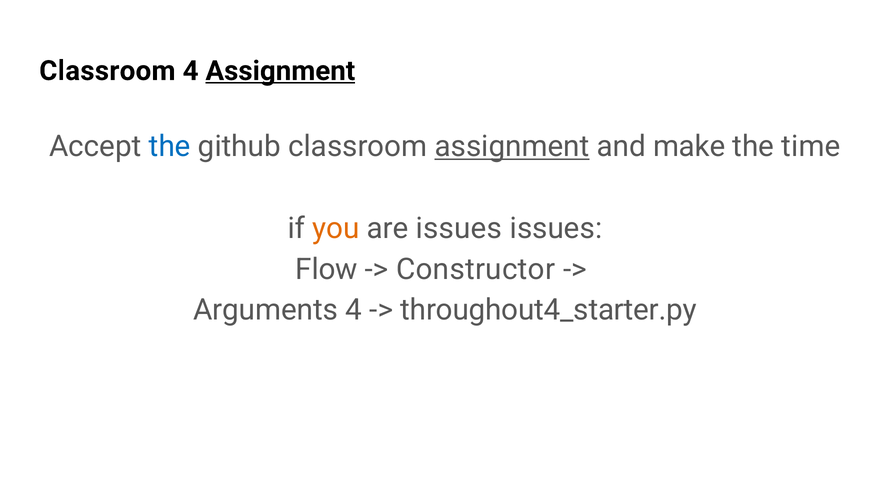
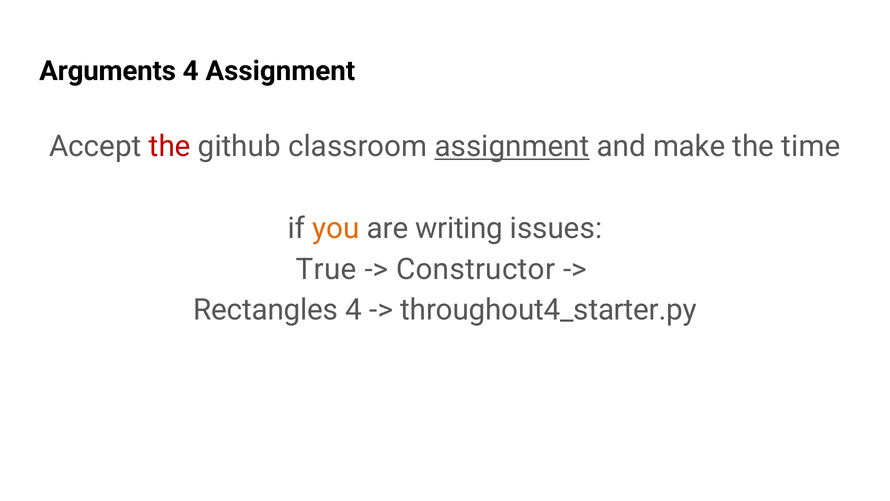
Classroom: Classroom -> Arguments (108, 71)
Assignment underline: present -> none (280, 71)
the colour: blue -> red (170, 146)
are issues: issues -> writing (459, 228)
Flow: Flow -> True (326, 269)
Arguments: Arguments -> Rectangles (266, 310)
